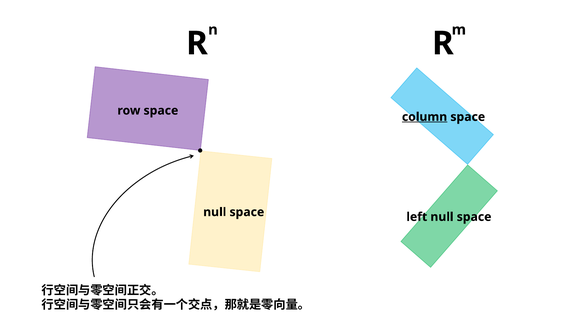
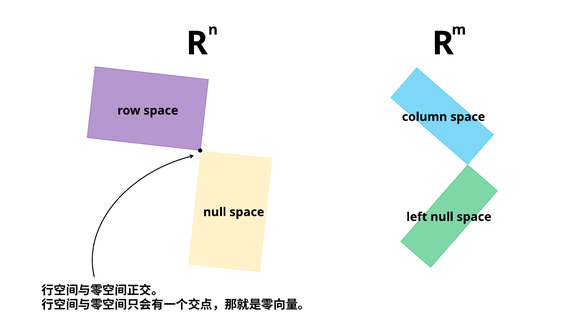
column underline: present -> none (425, 117)
